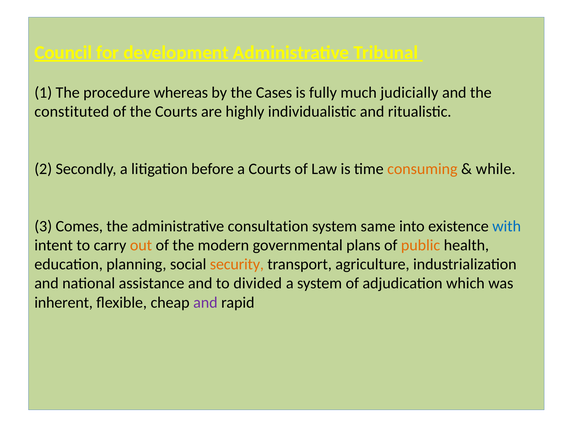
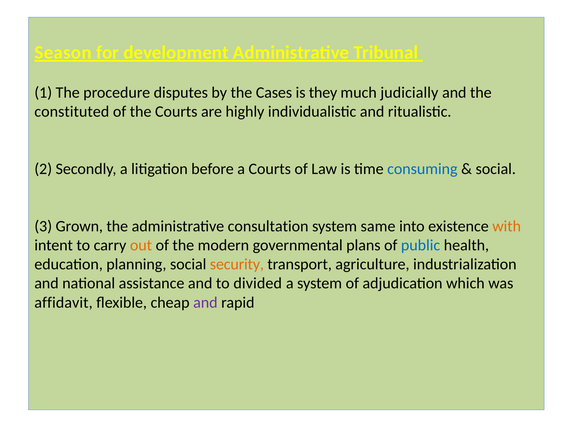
Council: Council -> Season (63, 53)
whereas: whereas -> disputes (181, 93)
fully: fully -> they (323, 93)
consuming colour: orange -> blue (422, 169)
while: while -> social (496, 169)
Comes: Comes -> Grown (79, 226)
with colour: blue -> orange (507, 226)
public colour: orange -> blue (421, 246)
inherent: inherent -> affidavit (64, 303)
